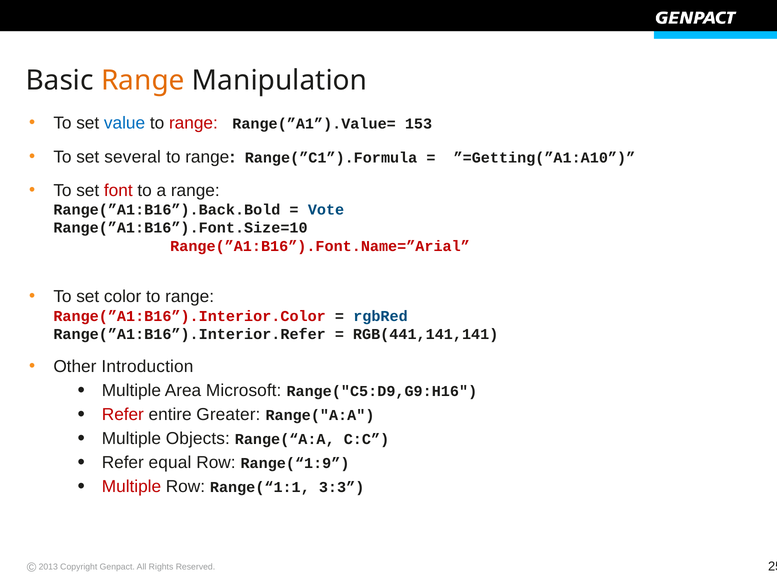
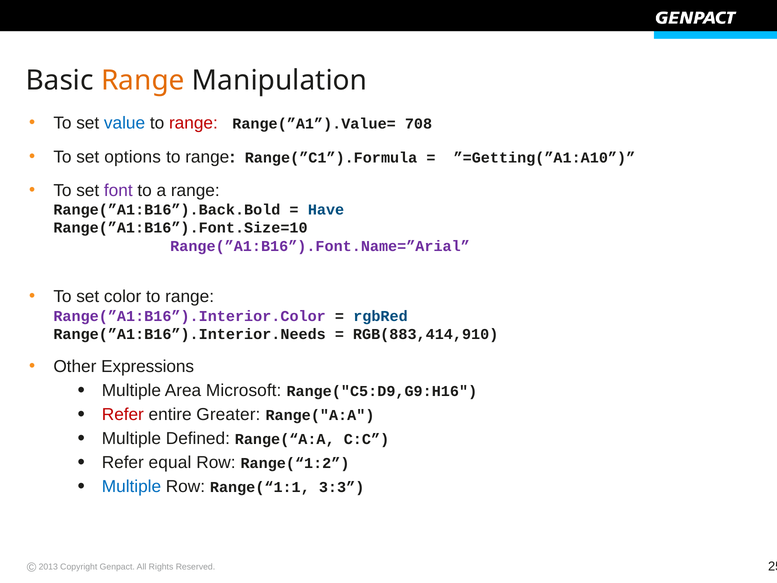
153: 153 -> 708 (419, 124)
several: several -> options (133, 157)
font colour: red -> purple (118, 190)
Vote: Vote -> Have (326, 210)
Range(”A1:B16”).Font.Name=”Arial colour: red -> purple (320, 246)
Range(”A1:B16”).Interior.Color colour: red -> purple (190, 316)
Range(”A1:B16”).Interior.Refer: Range(”A1:B16”).Interior.Refer -> Range(”A1:B16”).Interior.Needs (190, 334)
RGB(441,141,141: RGB(441,141,141 -> RGB(883,414,910 (426, 334)
Introduction: Introduction -> Expressions (148, 367)
Objects: Objects -> Defined (198, 438)
Range(“1:9: Range(“1:9 -> Range(“1:2 (295, 463)
Multiple colour: red -> blue (131, 486)
